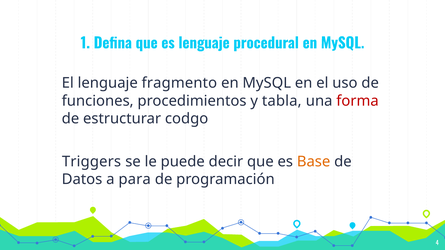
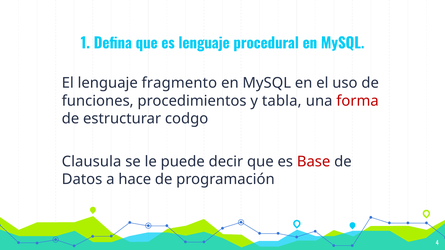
Triggers: Triggers -> Clausula (92, 162)
Base colour: orange -> red (314, 162)
para: para -> hace (135, 180)
